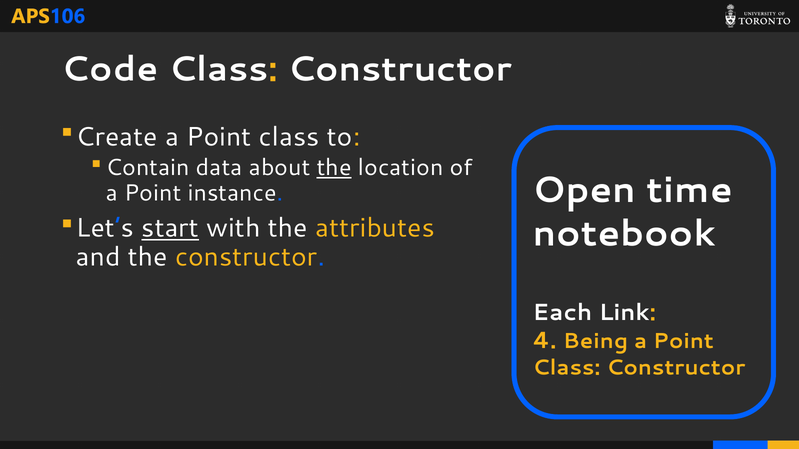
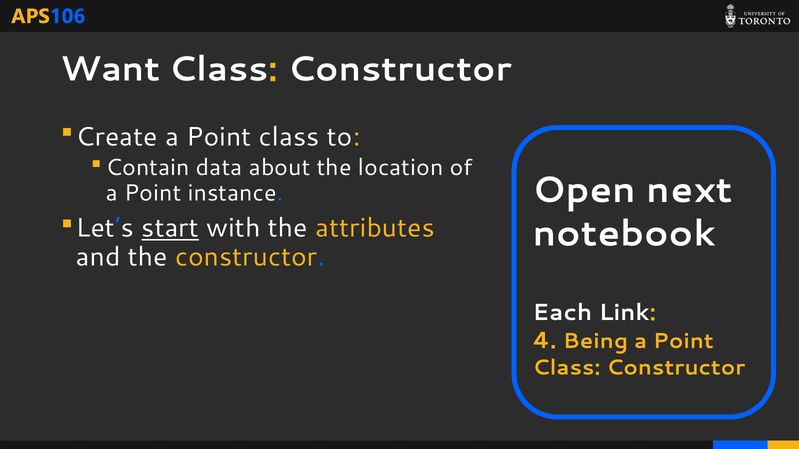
Code: Code -> Want (110, 69)
the underline: present -> none (334, 168)
time: time -> next (689, 190)
